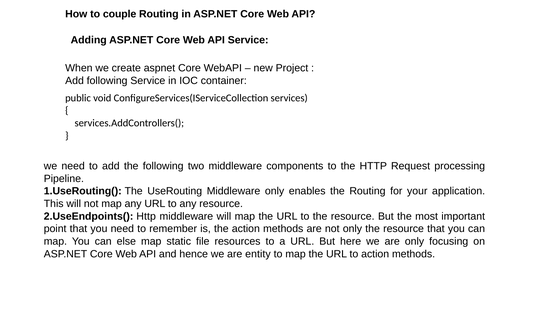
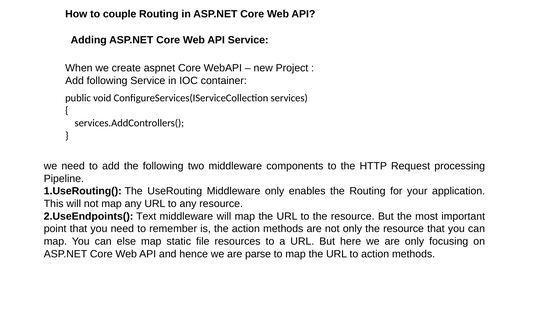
Http: Http -> Text (146, 217)
entity: entity -> parse (258, 254)
